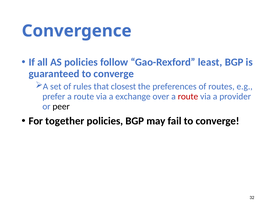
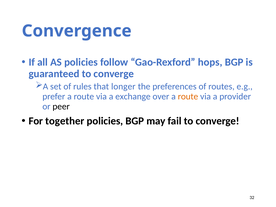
least: least -> hops (210, 62)
closest: closest -> longer (123, 86)
route colour: red -> orange (188, 96)
